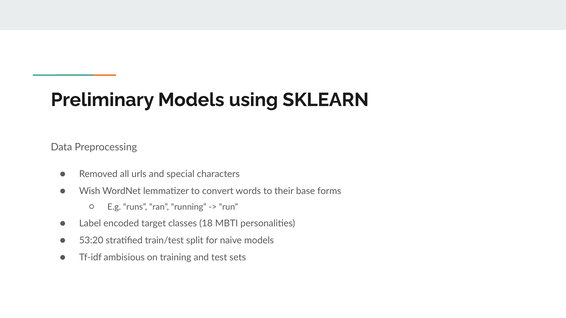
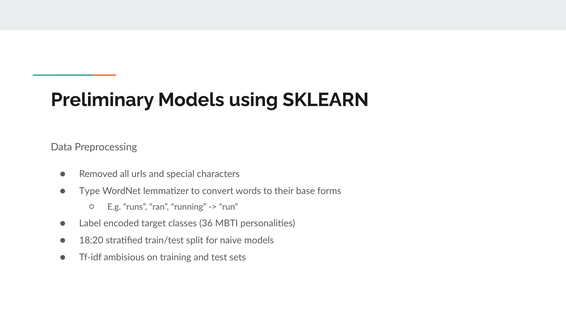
Wish: Wish -> Type (90, 191)
18: 18 -> 36 (206, 224)
53:20: 53:20 -> 18:20 (91, 241)
